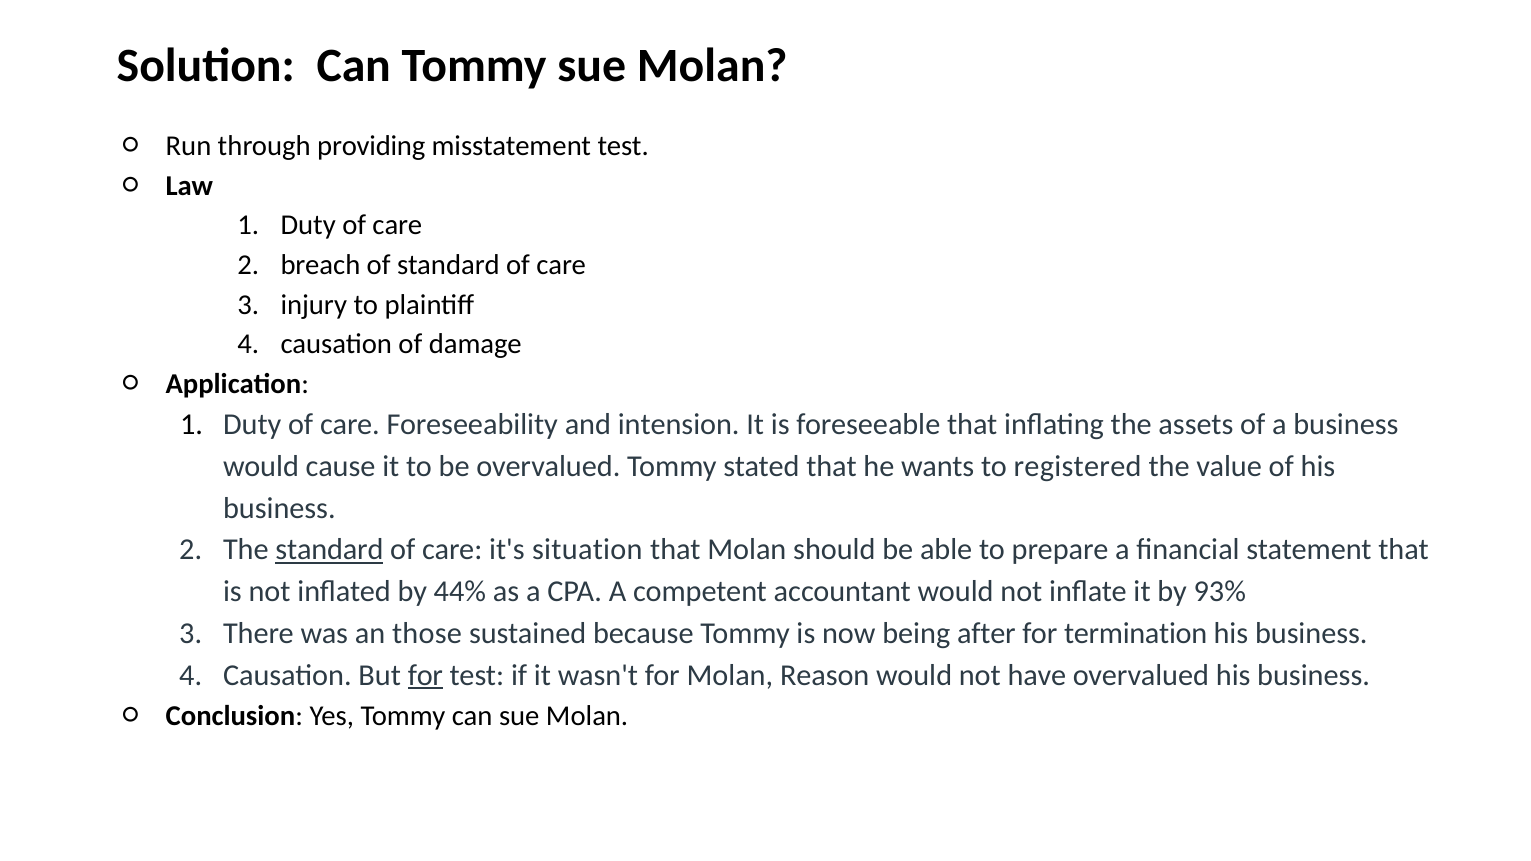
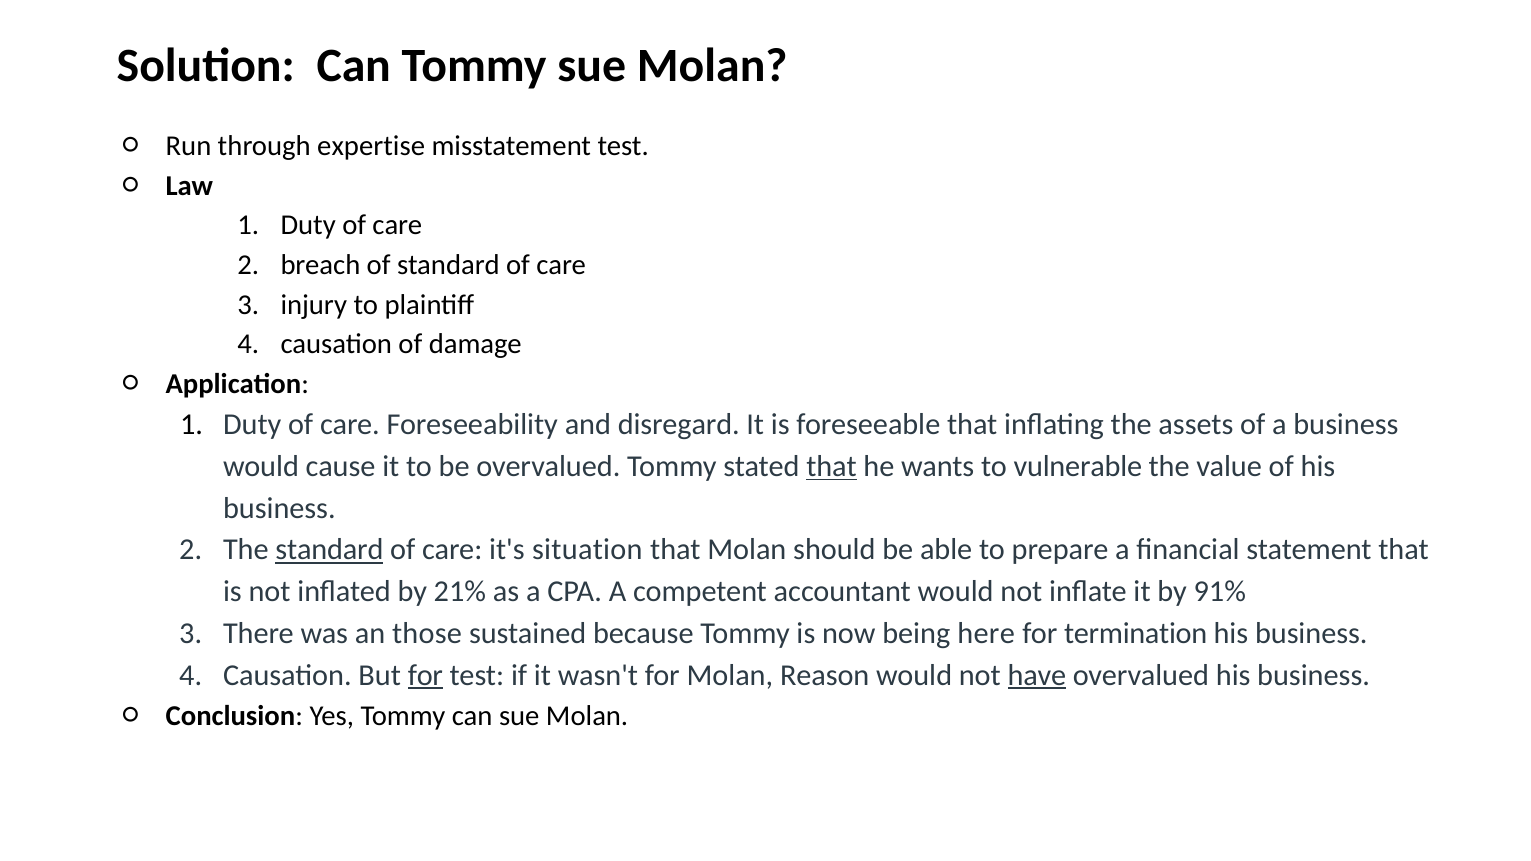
providing: providing -> expertise (371, 146)
intension: intension -> disregard (679, 425)
that underline: none -> present (831, 467)
registered: registered -> vulnerable (1078, 467)
44%: 44% -> 21% (460, 592)
93%: 93% -> 91% (1220, 592)
after: after -> here (986, 634)
have underline: none -> present (1037, 675)
